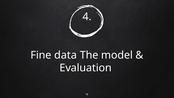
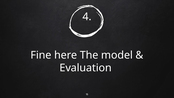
data: data -> here (66, 55)
